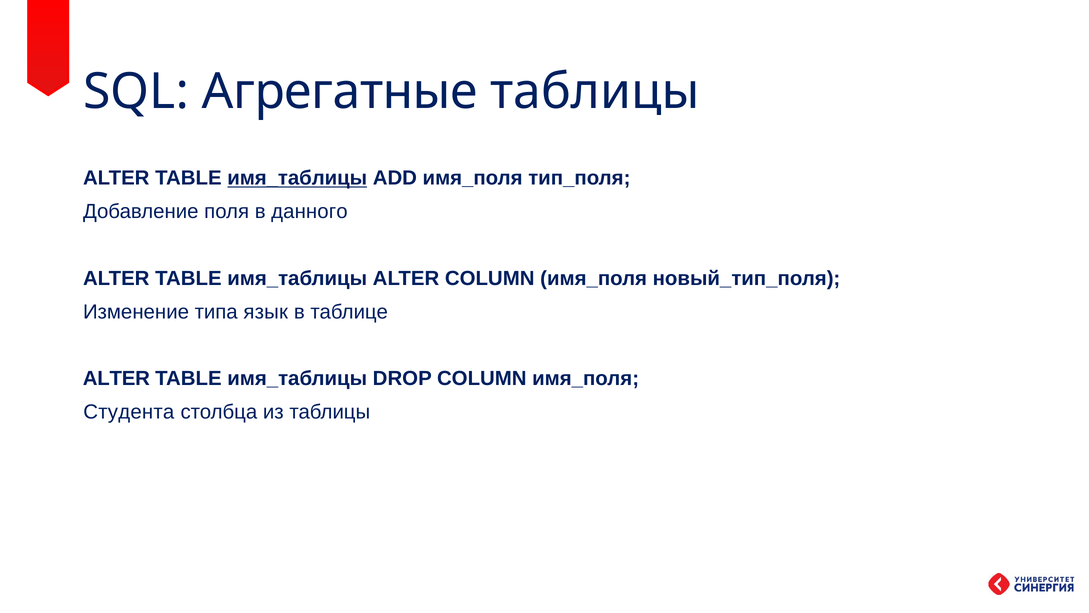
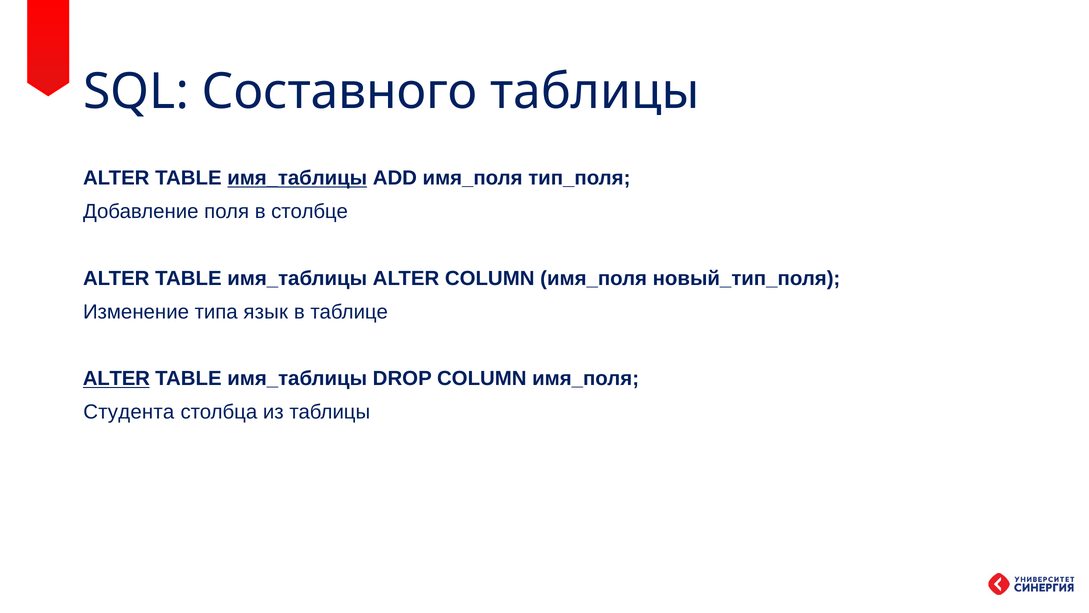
Агрегатные: Агрегатные -> Составного (340, 91)
данного: данного -> столбце (310, 211)
ALTER underline: none -> present (116, 378)
